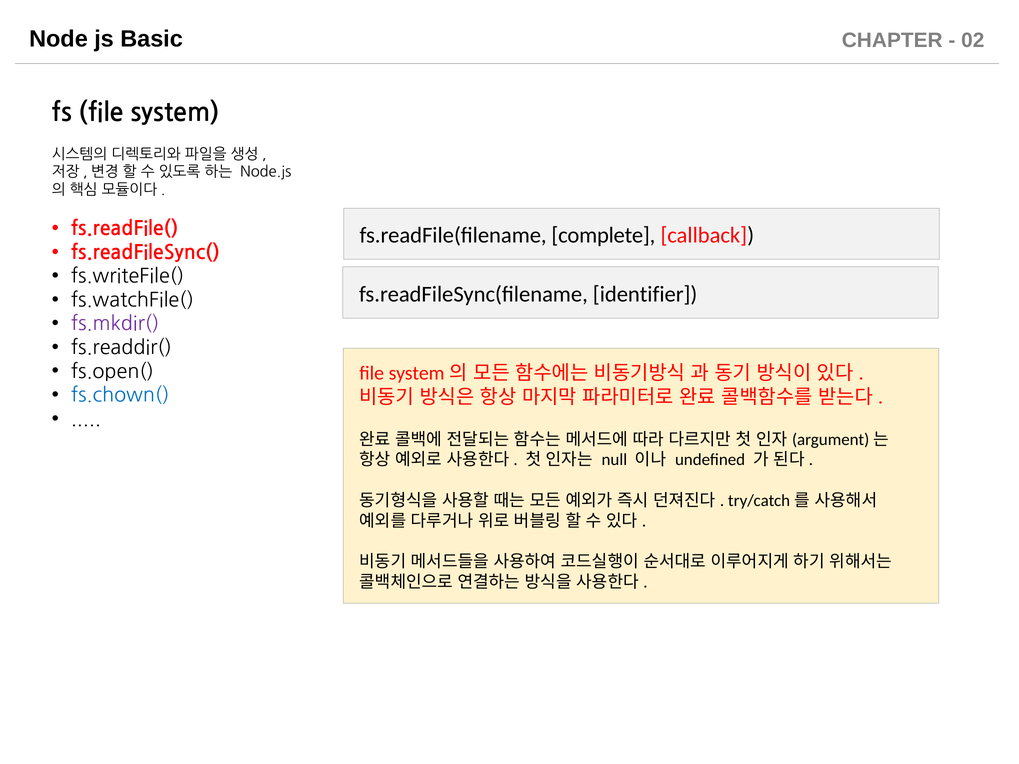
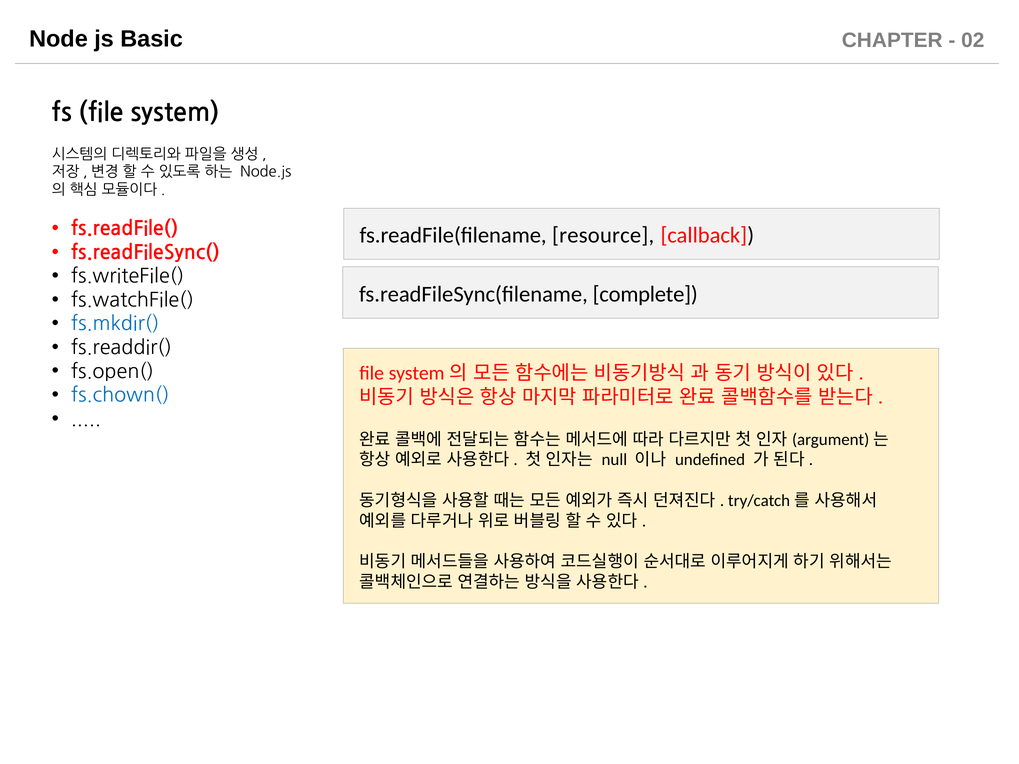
complete: complete -> resource (603, 235)
identifier: identifier -> complete (645, 294)
fs.mkdir( colour: purple -> blue (115, 324)
